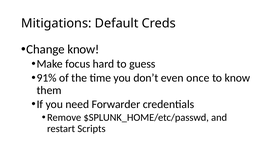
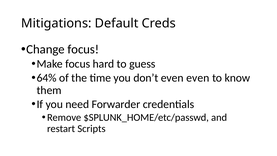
Change know: know -> focus (83, 49)
91%: 91% -> 64% (47, 78)
even once: once -> even (198, 78)
